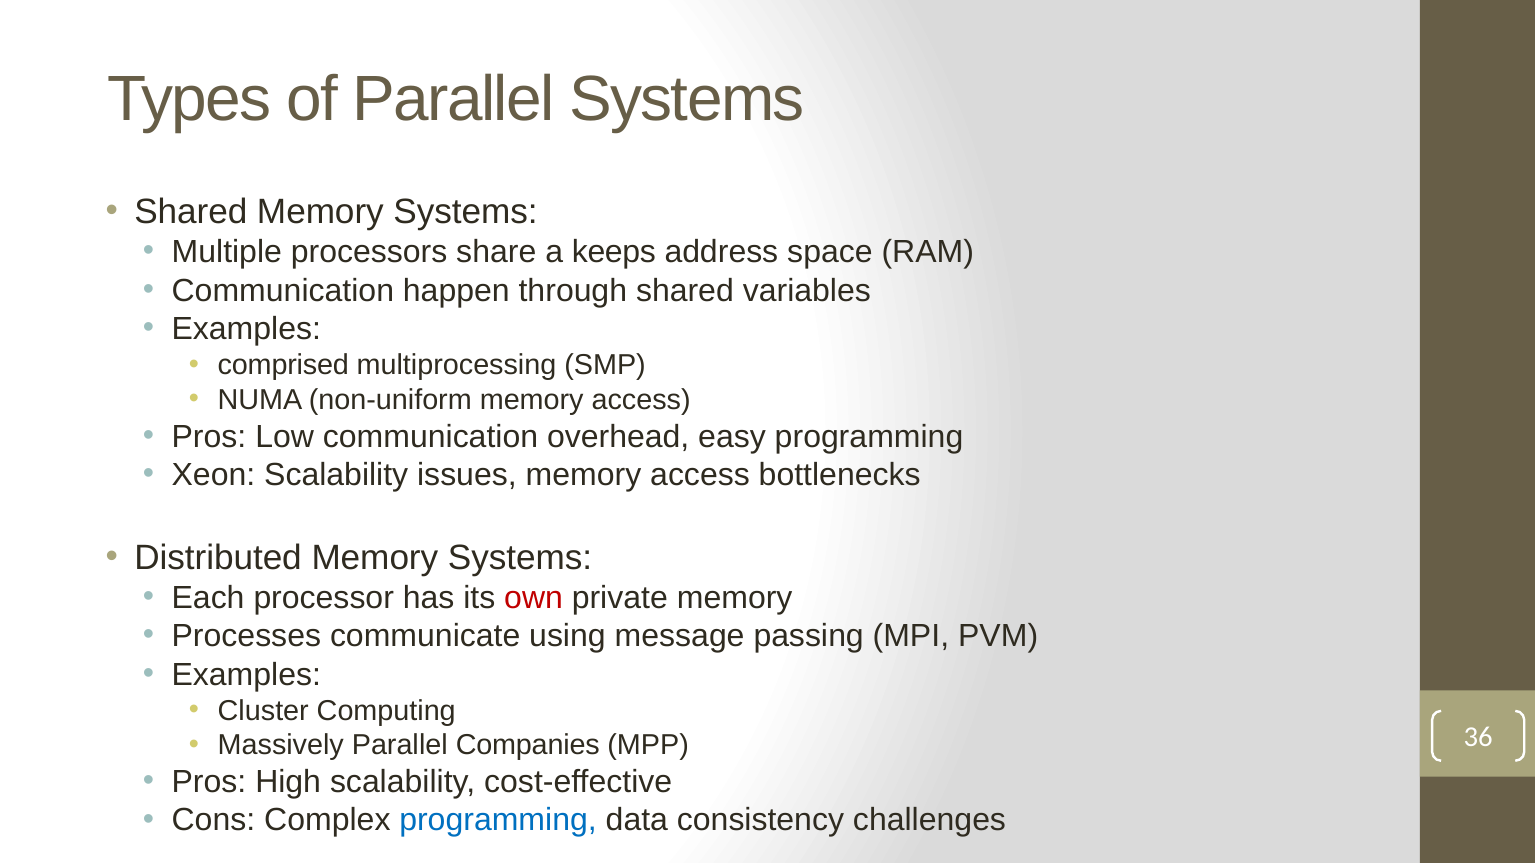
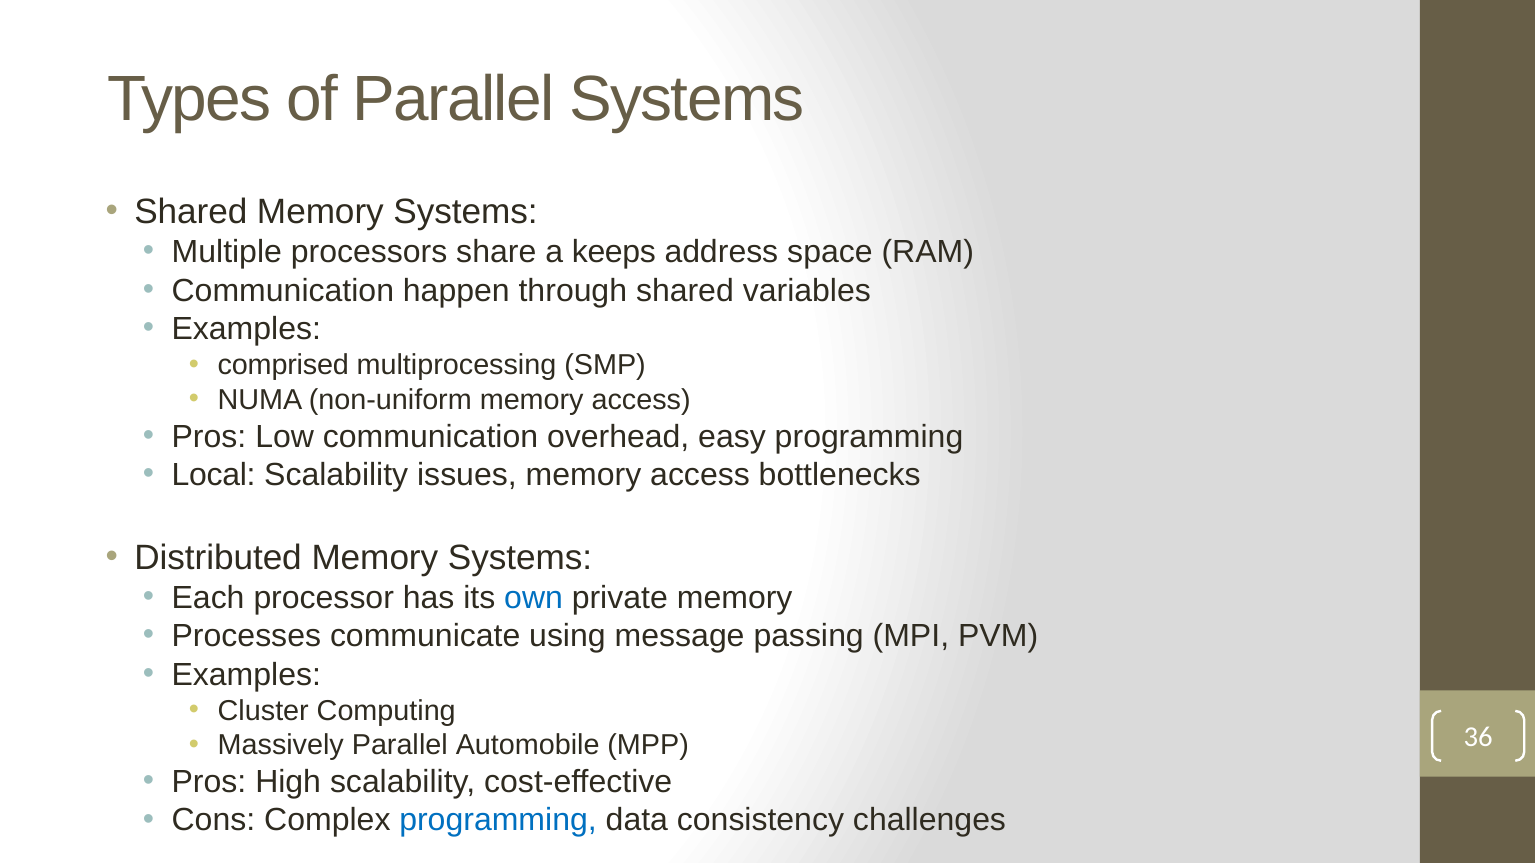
Xeon: Xeon -> Local (214, 475)
own colour: red -> blue (534, 598)
Companies: Companies -> Automobile (528, 746)
